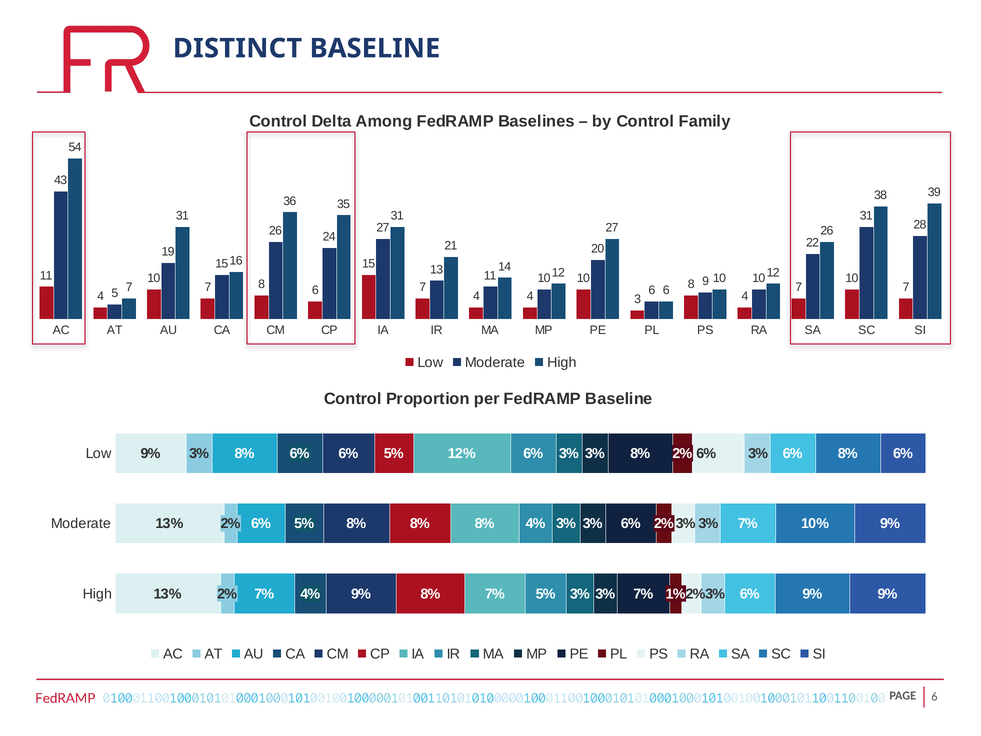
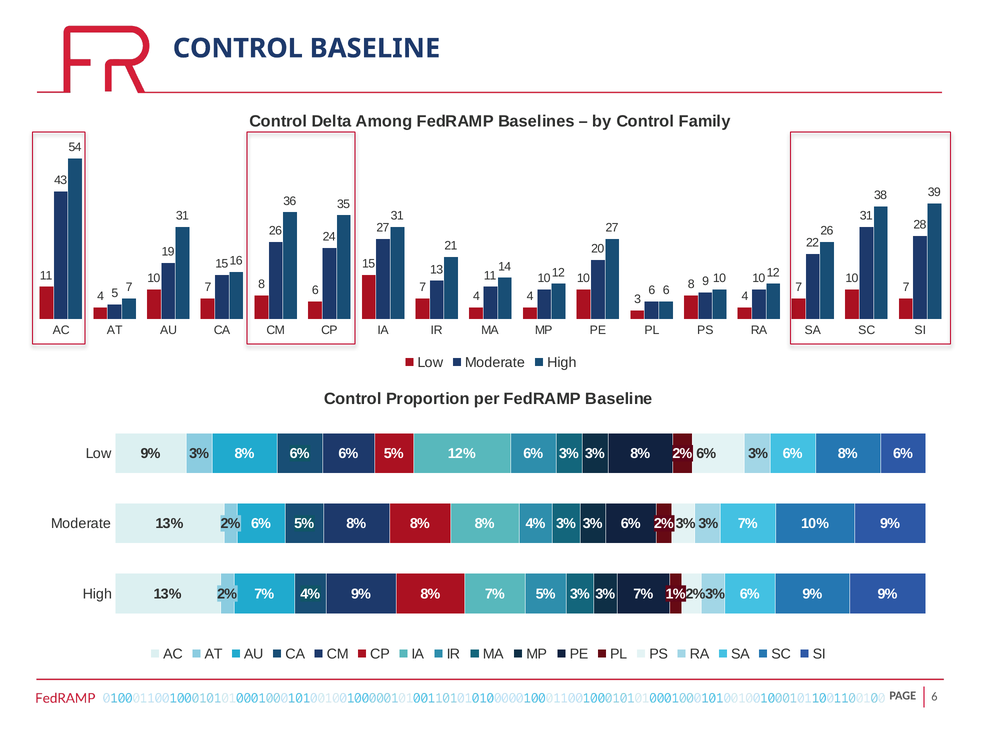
DISTINCT: DISTINCT -> CONTROL (238, 48)
